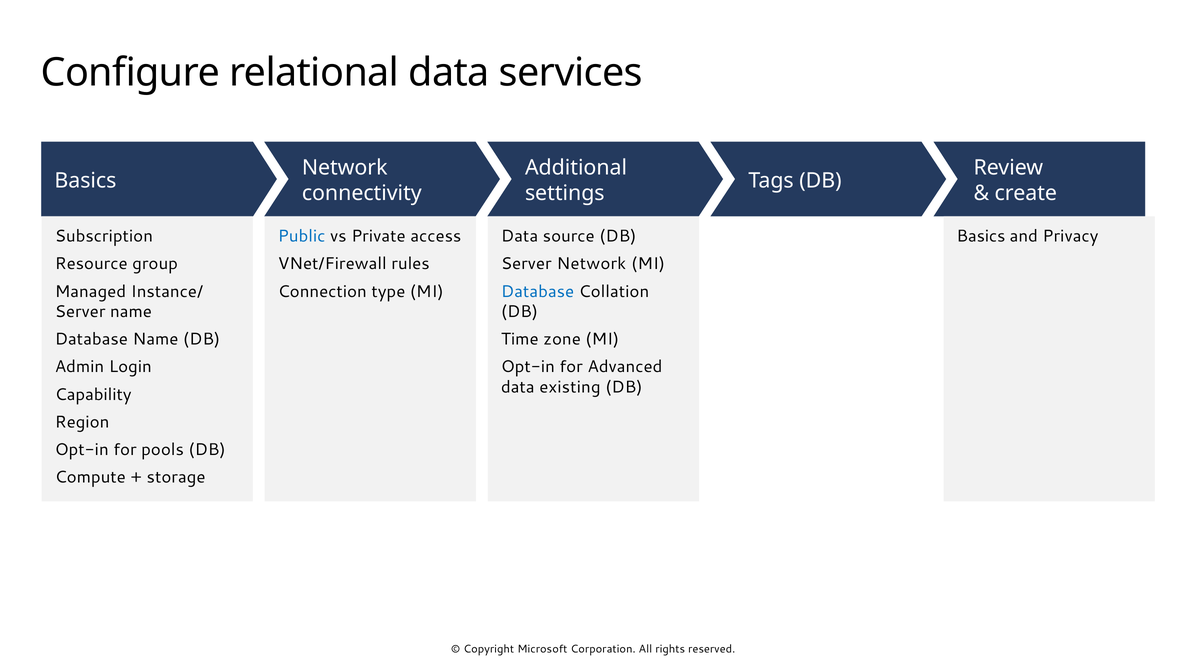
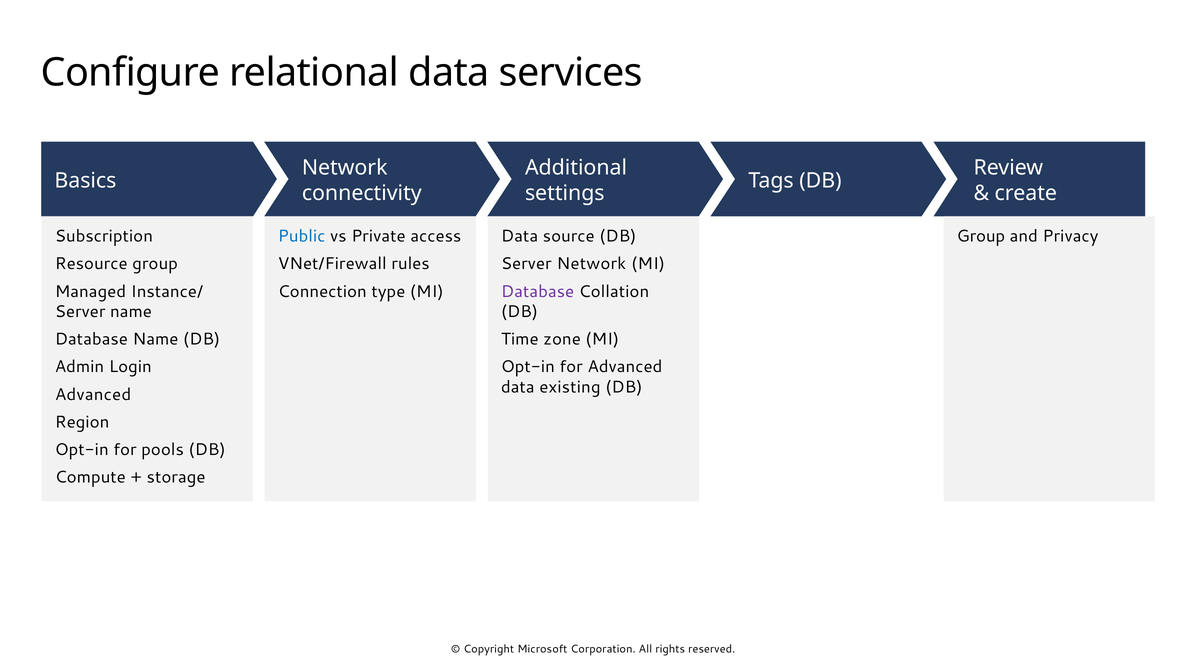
Basics: Basics -> Group (981, 236)
Database colour: blue -> purple (538, 292)
Capability: Capability -> Advanced (93, 395)
